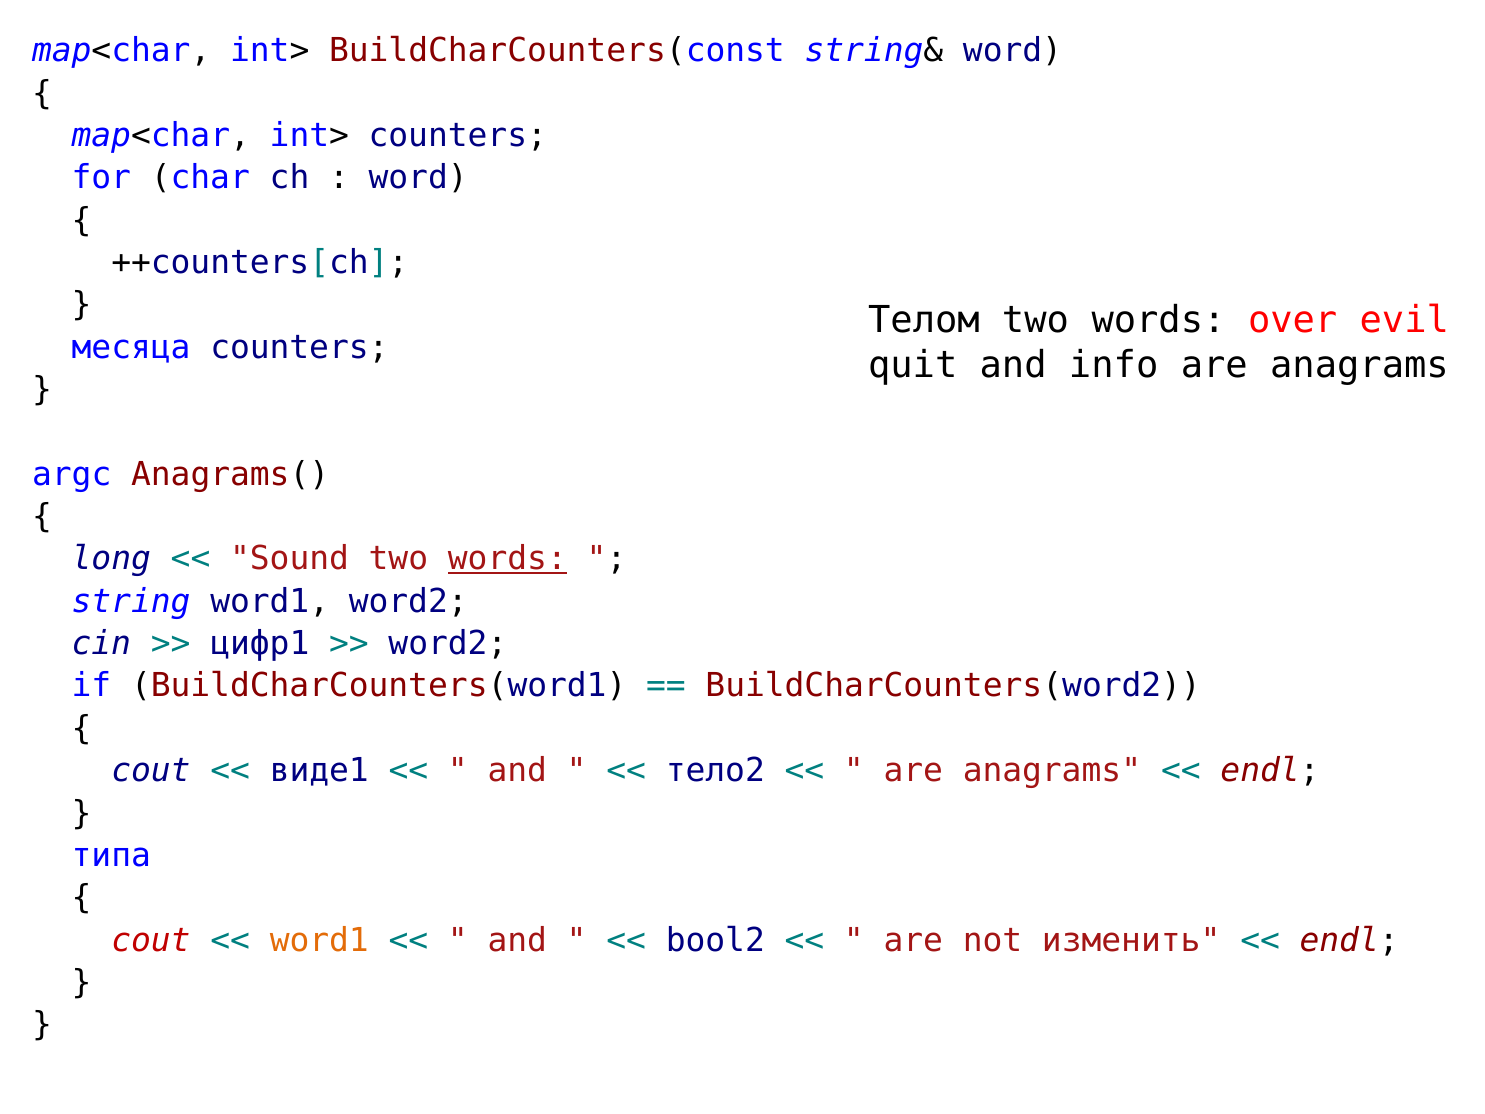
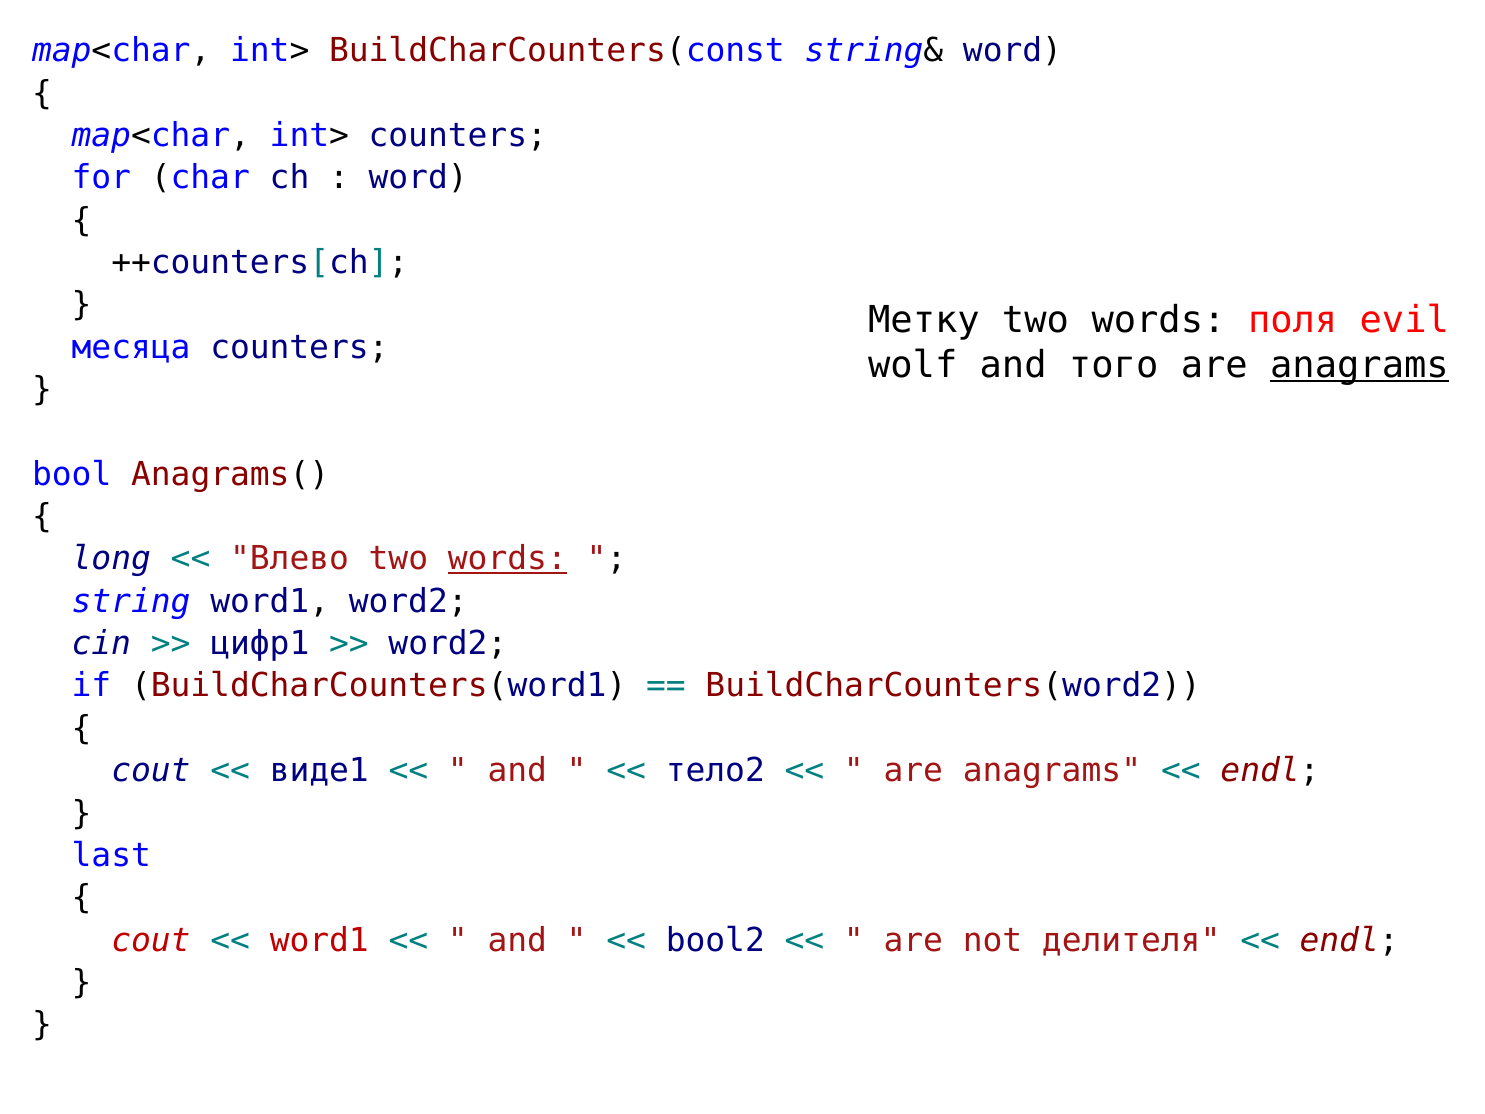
Телом: Телом -> Метку (924, 321)
over: over -> поля (1293, 321)
quit: quit -> wolf (913, 365)
info: info -> того (1114, 365)
anagrams underline: none -> present (1359, 365)
argc: argc -> bool (72, 474)
Sound: Sound -> Влево (290, 559)
типа: типа -> last (111, 855)
word1 colour: orange -> red (319, 940)
изменить: изменить -> делителя (1131, 940)
